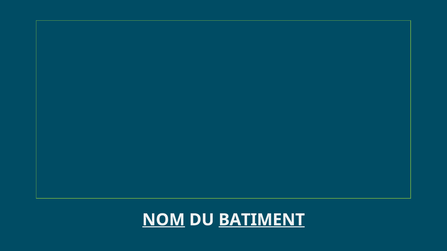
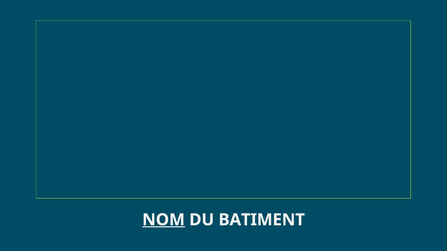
BATIMENT underline: present -> none (262, 220)
